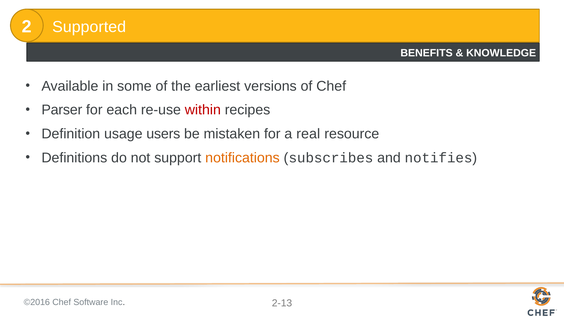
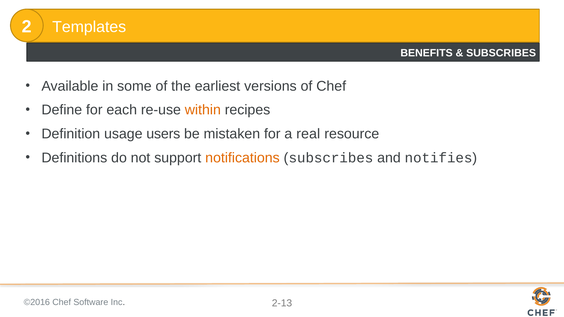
Supported: Supported -> Templates (89, 27)
KNOWLEDGE: KNOWLEDGE -> SUBSCRIBES (501, 53)
Parser: Parser -> Define (62, 110)
within colour: red -> orange (203, 110)
